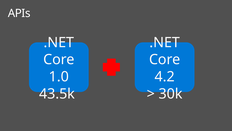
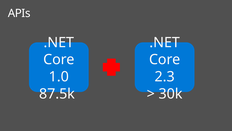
4.2: 4.2 -> 2.3 (165, 76)
43.5k: 43.5k -> 87.5k (57, 93)
